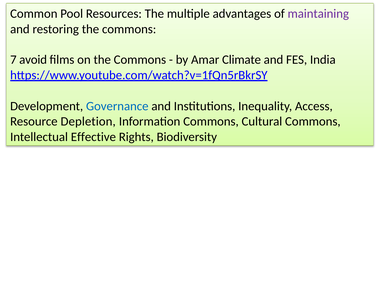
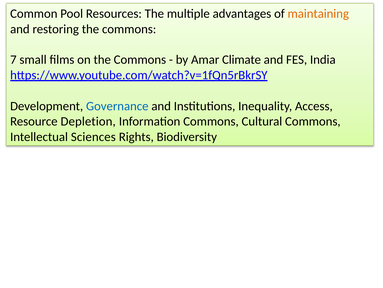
maintaining colour: purple -> orange (318, 14)
avoid: avoid -> small (33, 60)
Effective: Effective -> Sciences (93, 136)
